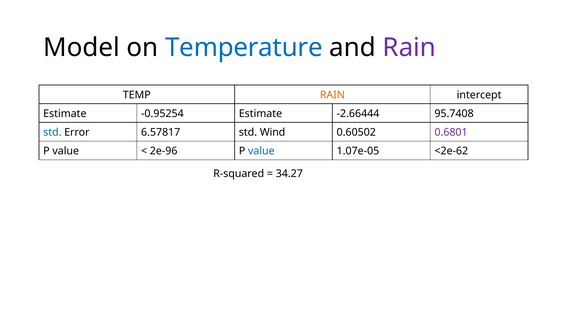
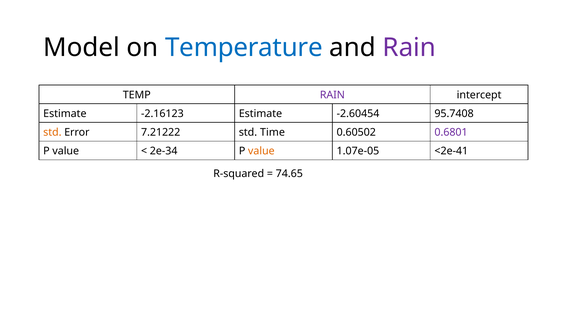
RAIN colour: orange -> purple (332, 95)
-0.95254: -0.95254 -> -2.16123 (162, 114)
-2.66444: -2.66444 -> -2.60454 (358, 114)
std colour: blue -> orange (52, 132)
6.57817: 6.57817 -> 7.21222 (161, 132)
Wind: Wind -> Time (272, 132)
2e-96: 2e-96 -> 2e-34 (164, 151)
value colour: blue -> orange (261, 151)
<2e-62: <2e-62 -> <2e-41 (451, 151)
34.27: 34.27 -> 74.65 (289, 174)
